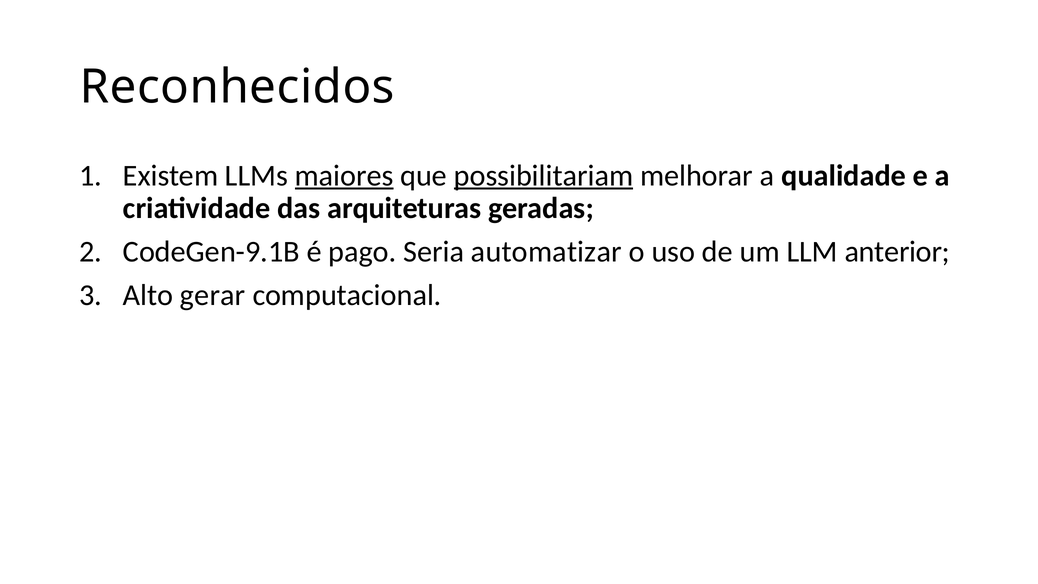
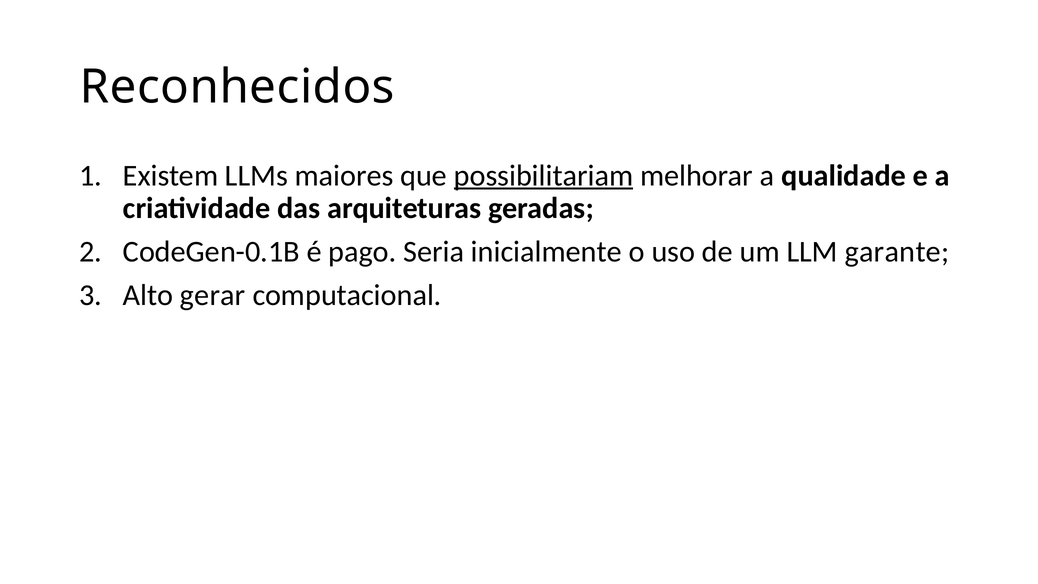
maiores underline: present -> none (344, 175)
CodeGen-9.1B: CodeGen-9.1B -> CodeGen-0.1B (211, 252)
automatizar: automatizar -> inicialmente (546, 252)
anterior: anterior -> garante (897, 252)
